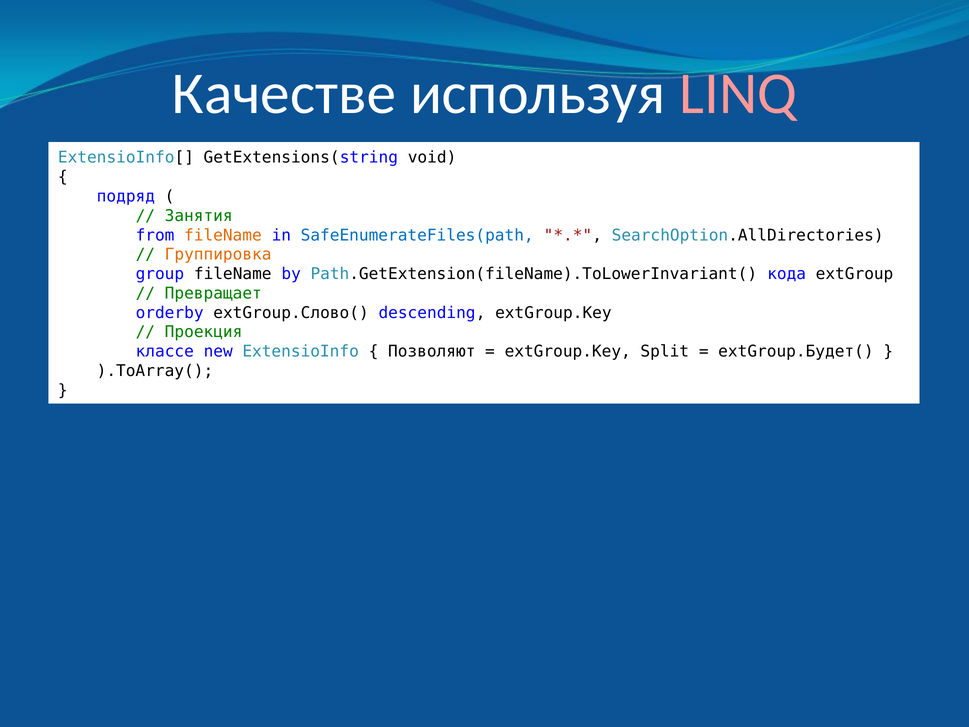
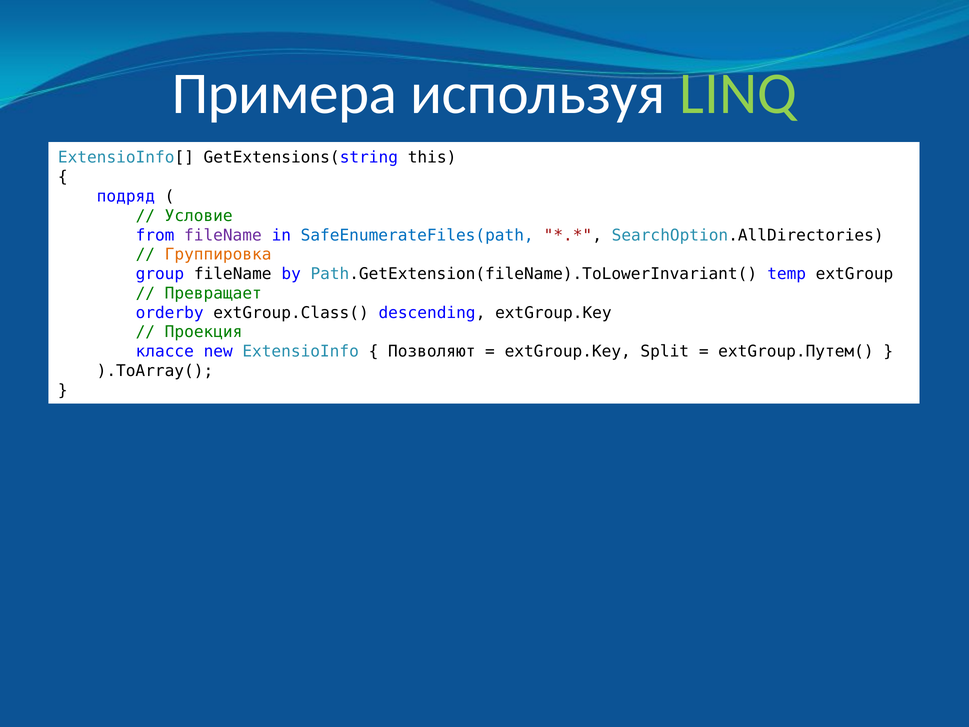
Качестве: Качестве -> Примера (284, 94)
LINQ colour: pink -> light green (738, 94)
void: void -> this (432, 158)
Занятия: Занятия -> Условие (199, 216)
fileName colour: orange -> purple (223, 235)
кода: кода -> temp (787, 274)
extGroup.Слово(: extGroup.Слово( -> extGroup.Class( (291, 313)
extGroup.Будет(: extGroup.Будет( -> extGroup.Путем( (796, 351)
